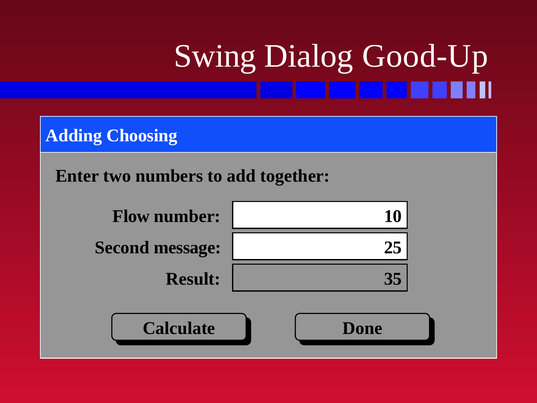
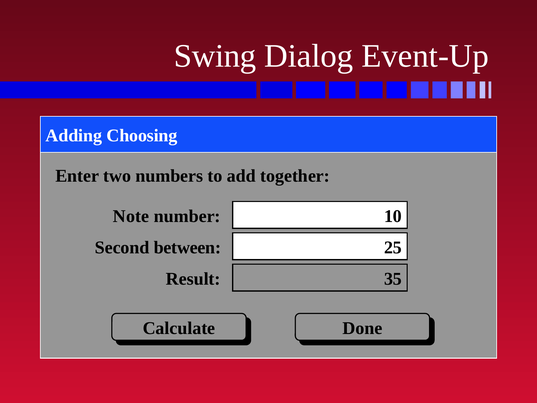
Good-Up: Good-Up -> Event-Up (425, 56)
Flow: Flow -> Note (131, 216)
message: message -> between (187, 247)
